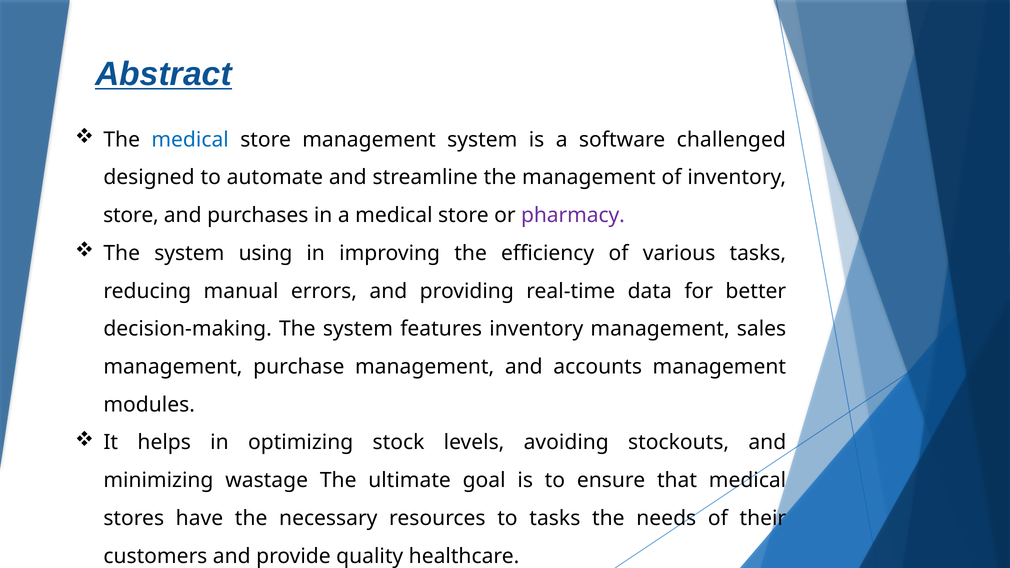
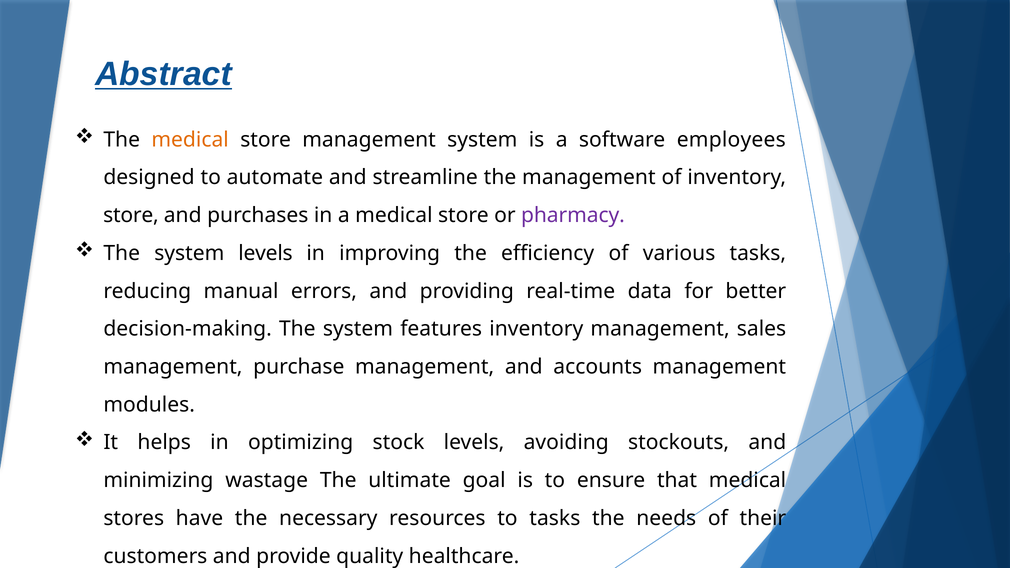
medical colour: blue -> orange (190, 140)
challenged: challenged -> employees (731, 140)
system using: using -> levels (266, 253)
